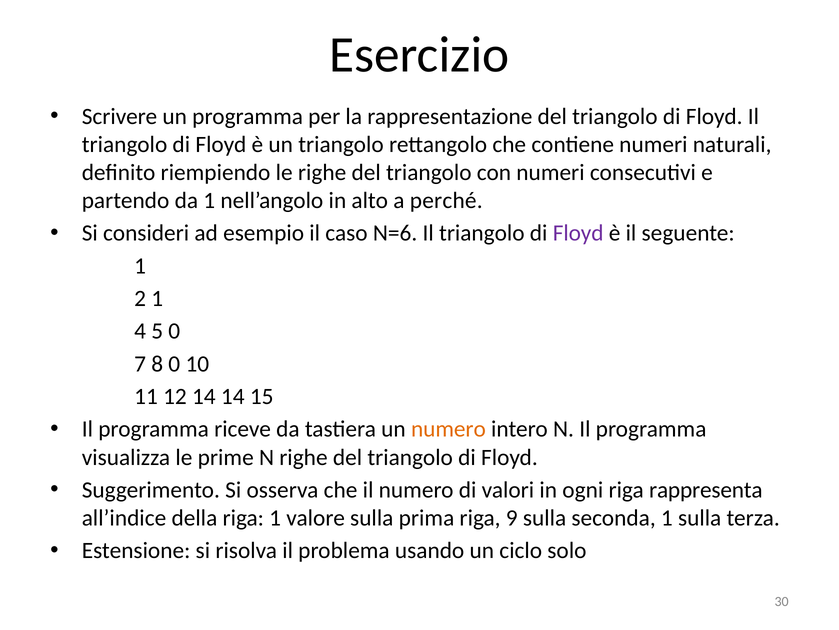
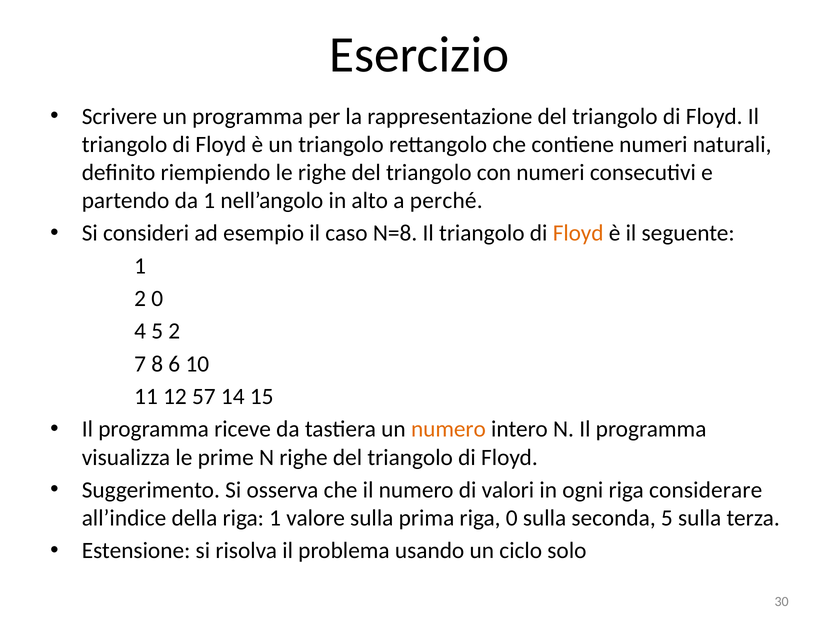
N=6: N=6 -> N=8 (395, 233)
Floyd colour: purple -> orange (578, 233)
2 1: 1 -> 0 (157, 298)
5 0: 0 -> 2 (174, 331)
8 0: 0 -> 6 (174, 364)
12 14: 14 -> 57 (204, 396)
rappresenta: rappresenta -> considerare (706, 489)
riga 9: 9 -> 0 (512, 517)
seconda 1: 1 -> 5 (667, 517)
